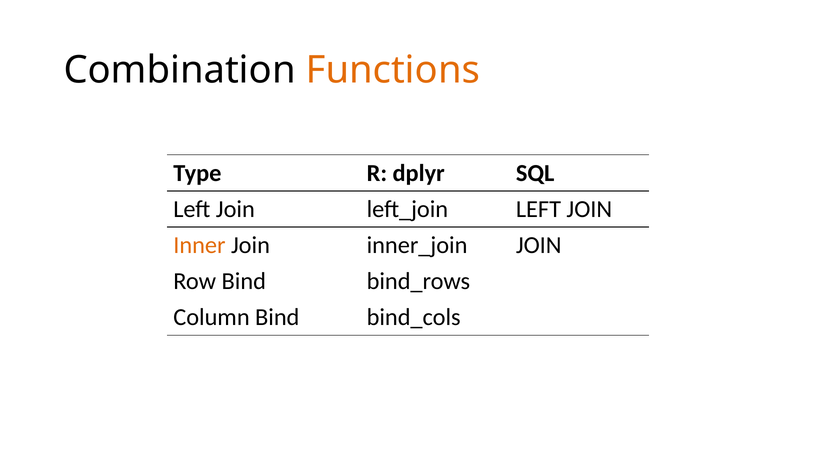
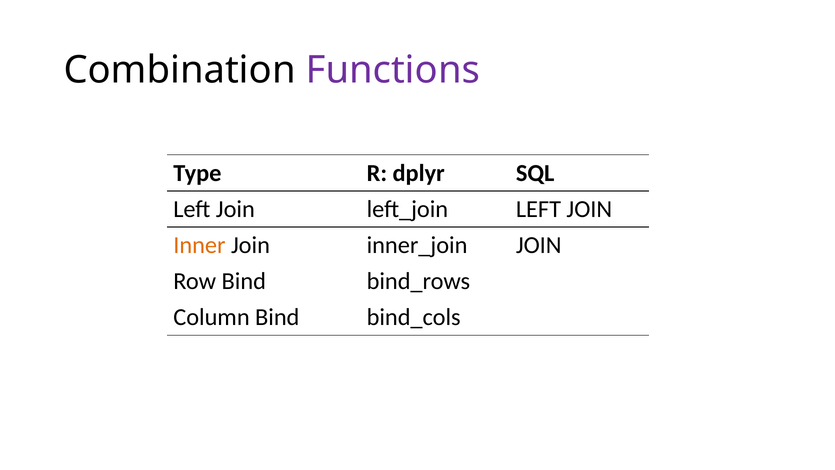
Functions colour: orange -> purple (393, 70)
